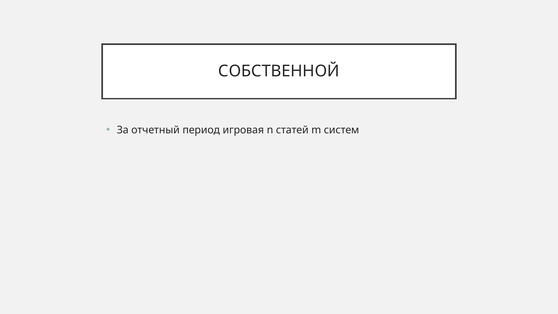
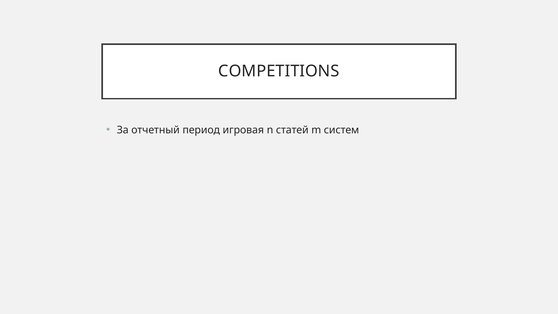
СОБСТВЕННОЙ: СОБСТВЕННОЙ -> COMPETITIONS (279, 71)
